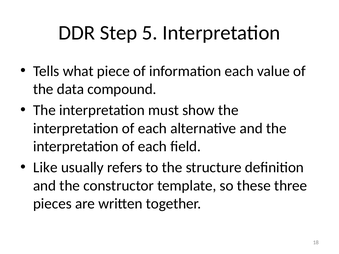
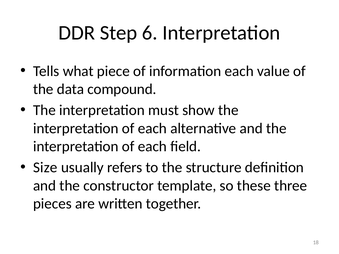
5: 5 -> 6 (150, 33)
Like: Like -> Size (45, 168)
